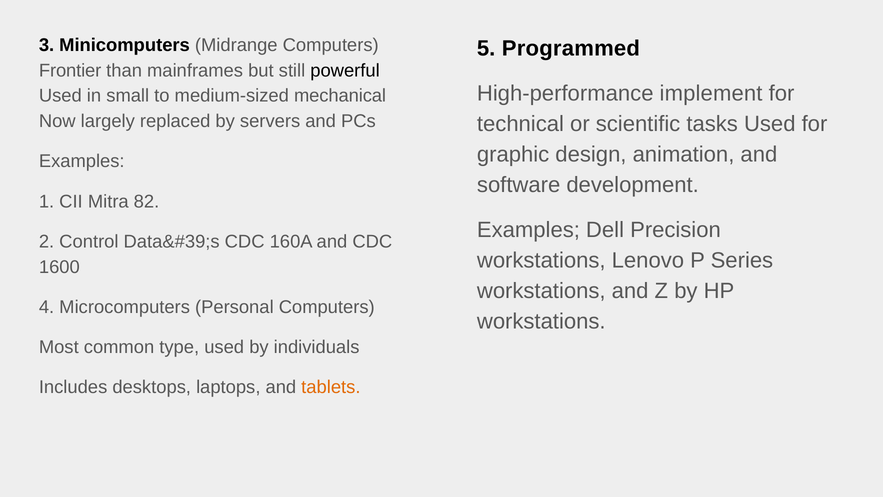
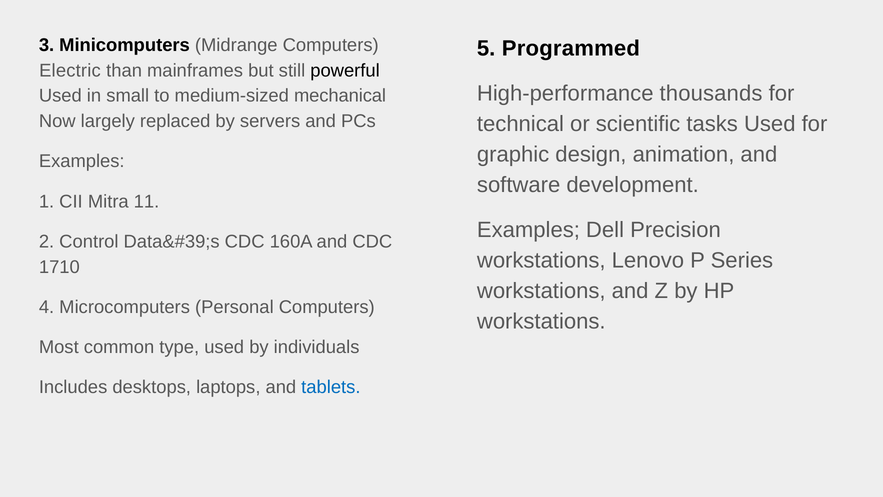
Frontier: Frontier -> Electric (70, 70)
implement: implement -> thousands (711, 93)
82: 82 -> 11 (146, 201)
1600: 1600 -> 1710 (59, 267)
tablets colour: orange -> blue (331, 387)
